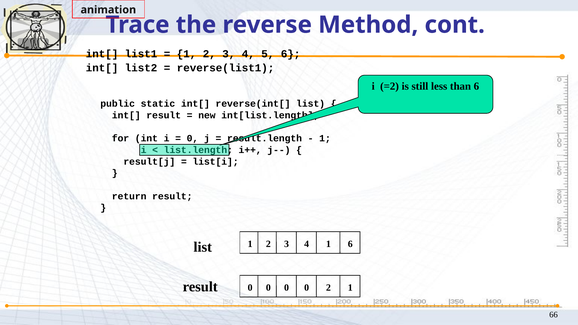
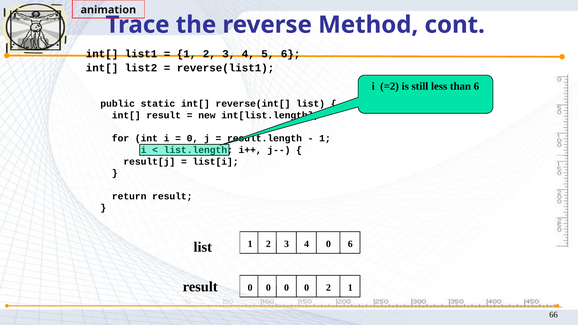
4 1: 1 -> 0 (328, 244)
